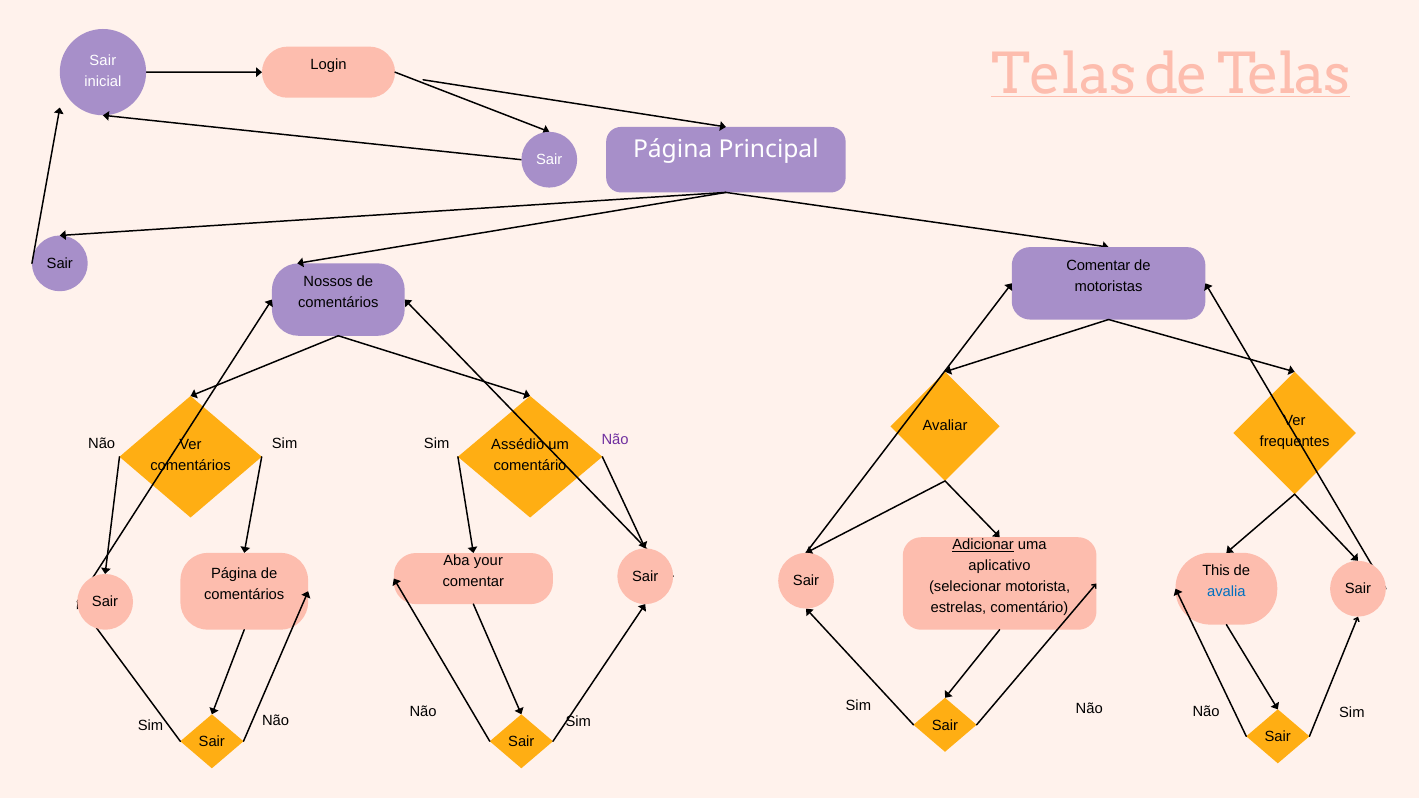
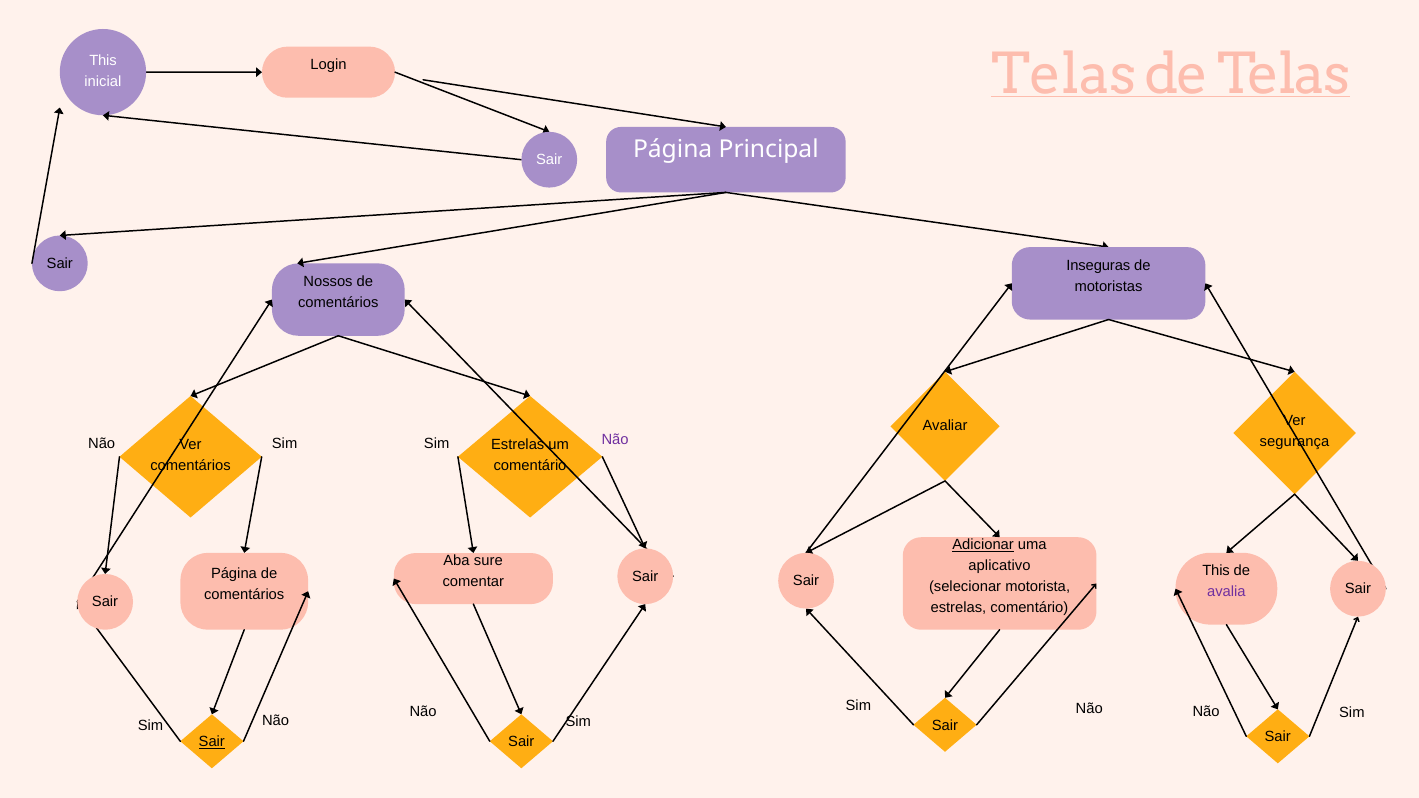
Sair: Sair -> This (103, 61)
Comentar: Comentar -> Inseguras (1098, 266)
frequentes: frequentes -> segurança (1295, 442)
Assédio: Assédio -> Estrelas (518, 445)
your: your -> sure (488, 561)
avalia colour: blue -> purple (1226, 592)
Sair underline: none -> present (212, 742)
